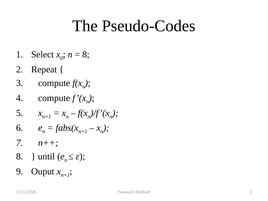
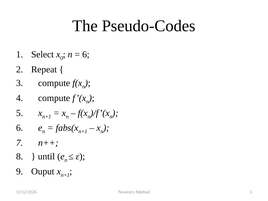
8: 8 -> 6 (86, 54)
